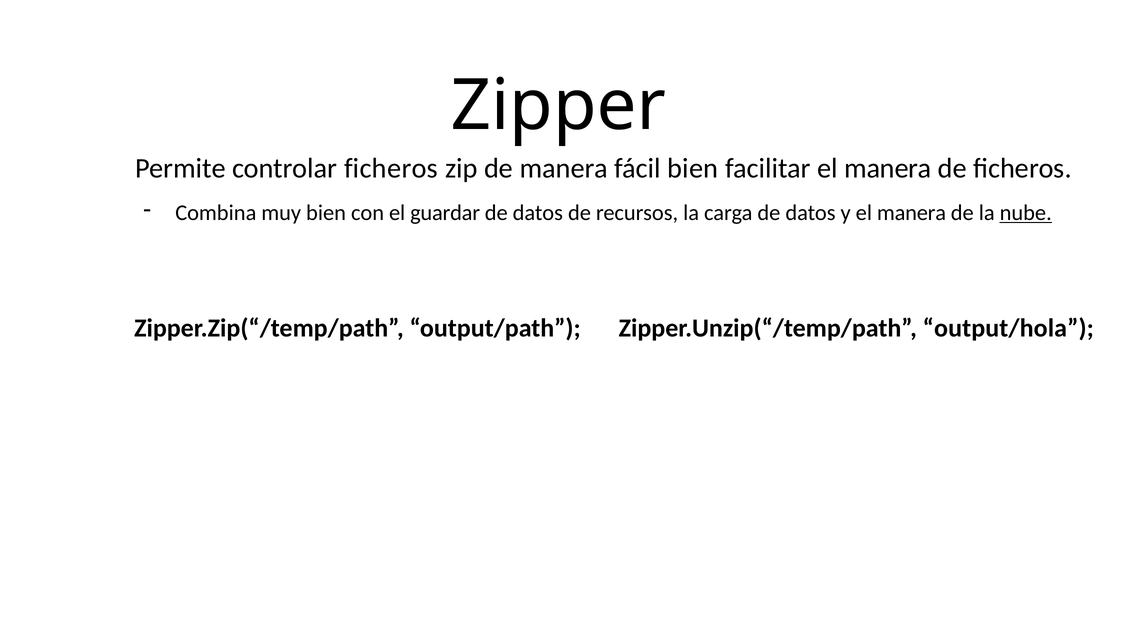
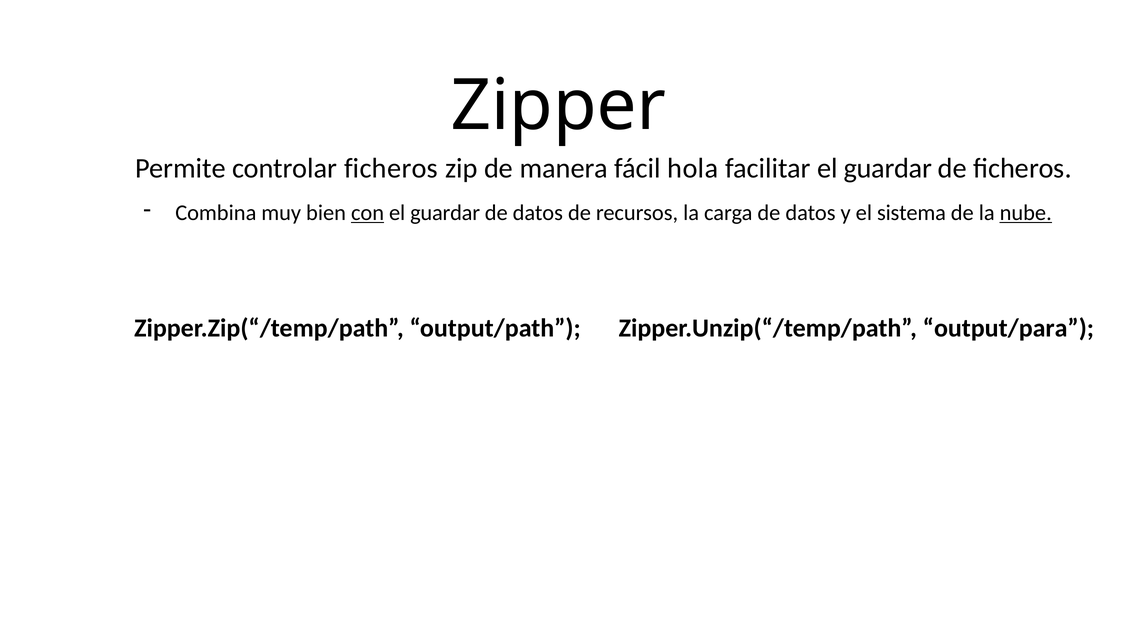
fácil bien: bien -> hola (693, 168)
facilitar el manera: manera -> guardar (888, 168)
con underline: none -> present (368, 213)
y el manera: manera -> sistema (912, 213)
output/hola: output/hola -> output/para (1008, 328)
